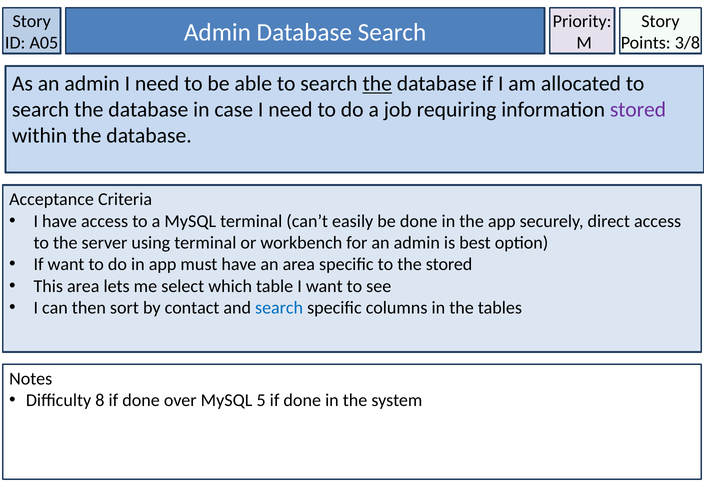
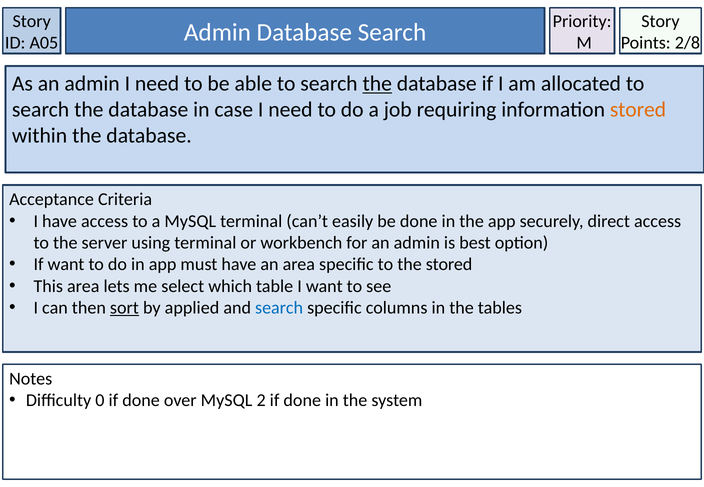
3/8: 3/8 -> 2/8 (687, 43)
stored colour: purple -> orange (638, 110)
sort underline: none -> present (124, 308)
contact: contact -> applied (192, 308)
8: 8 -> 0 (100, 401)
5: 5 -> 2 (261, 401)
